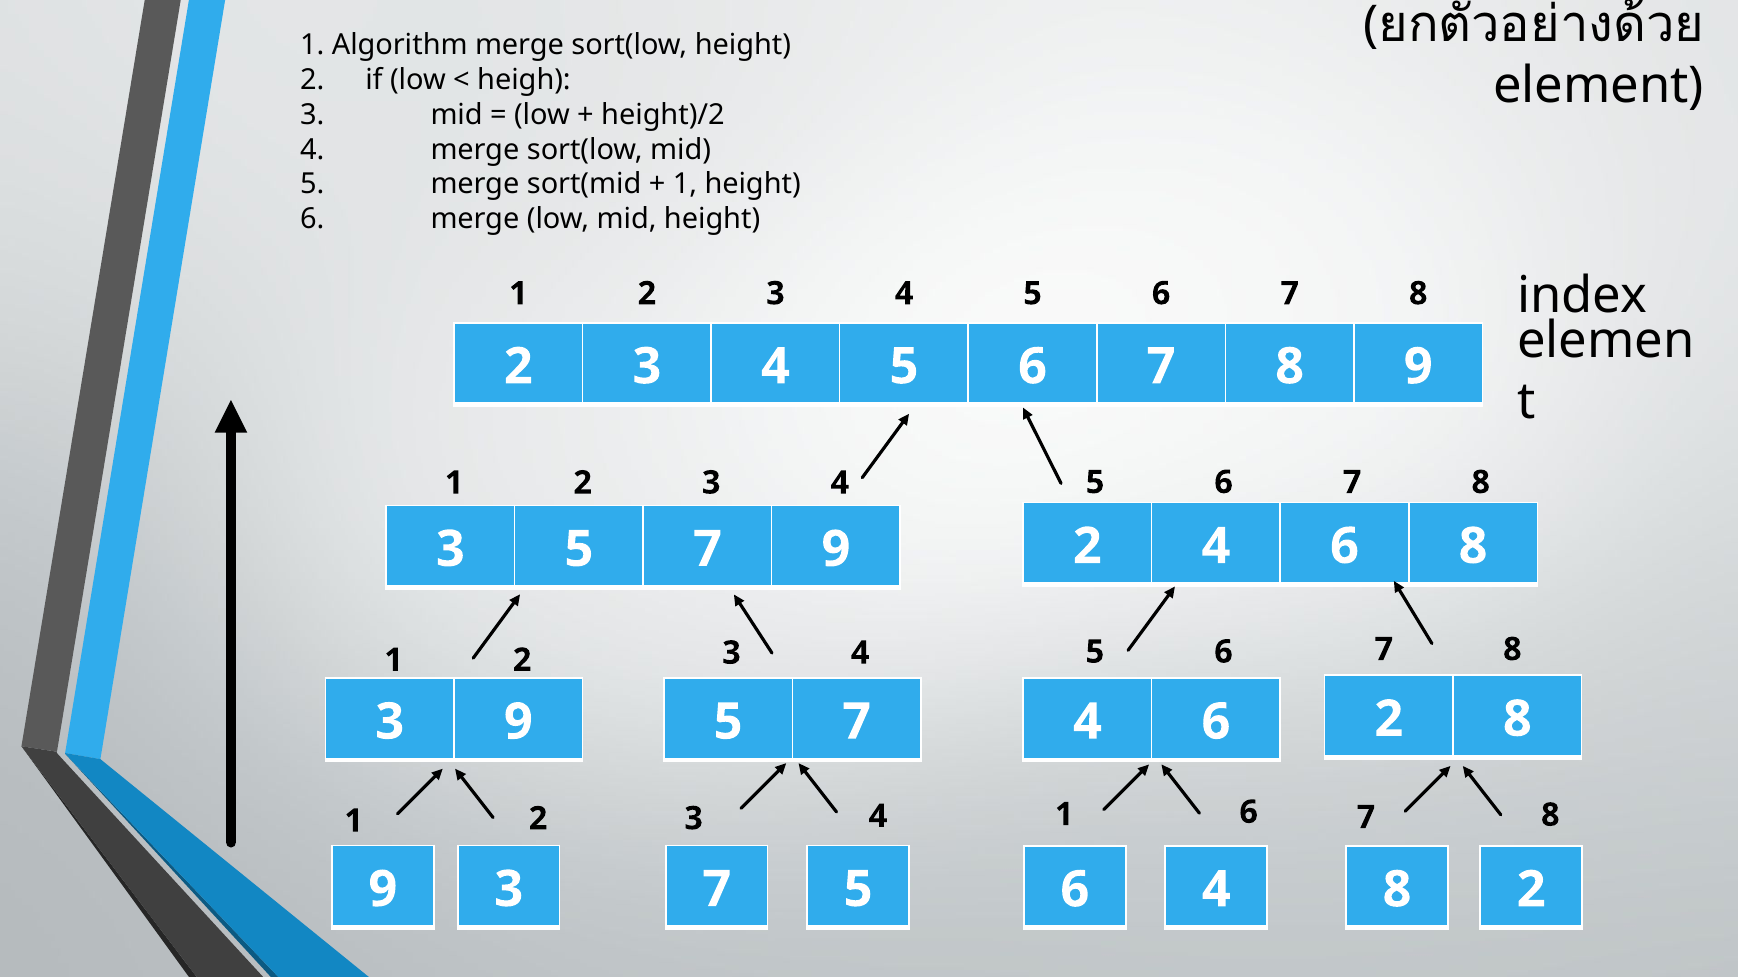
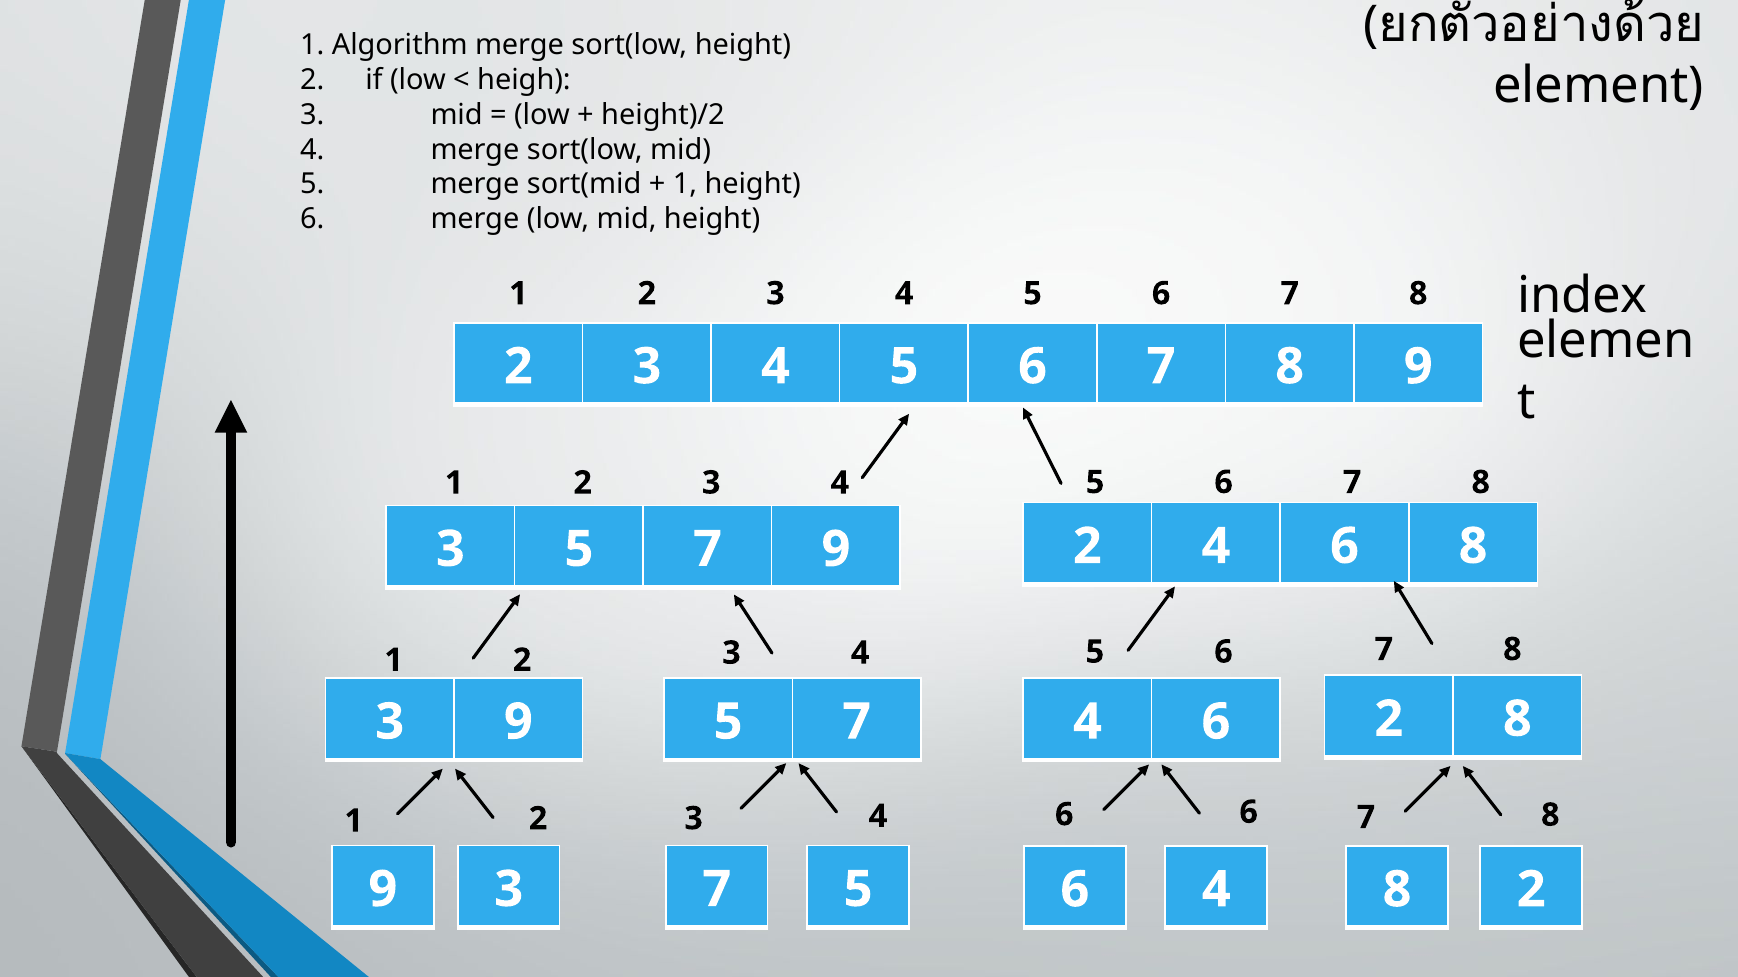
3 4 1: 1 -> 6 (1064, 815)
